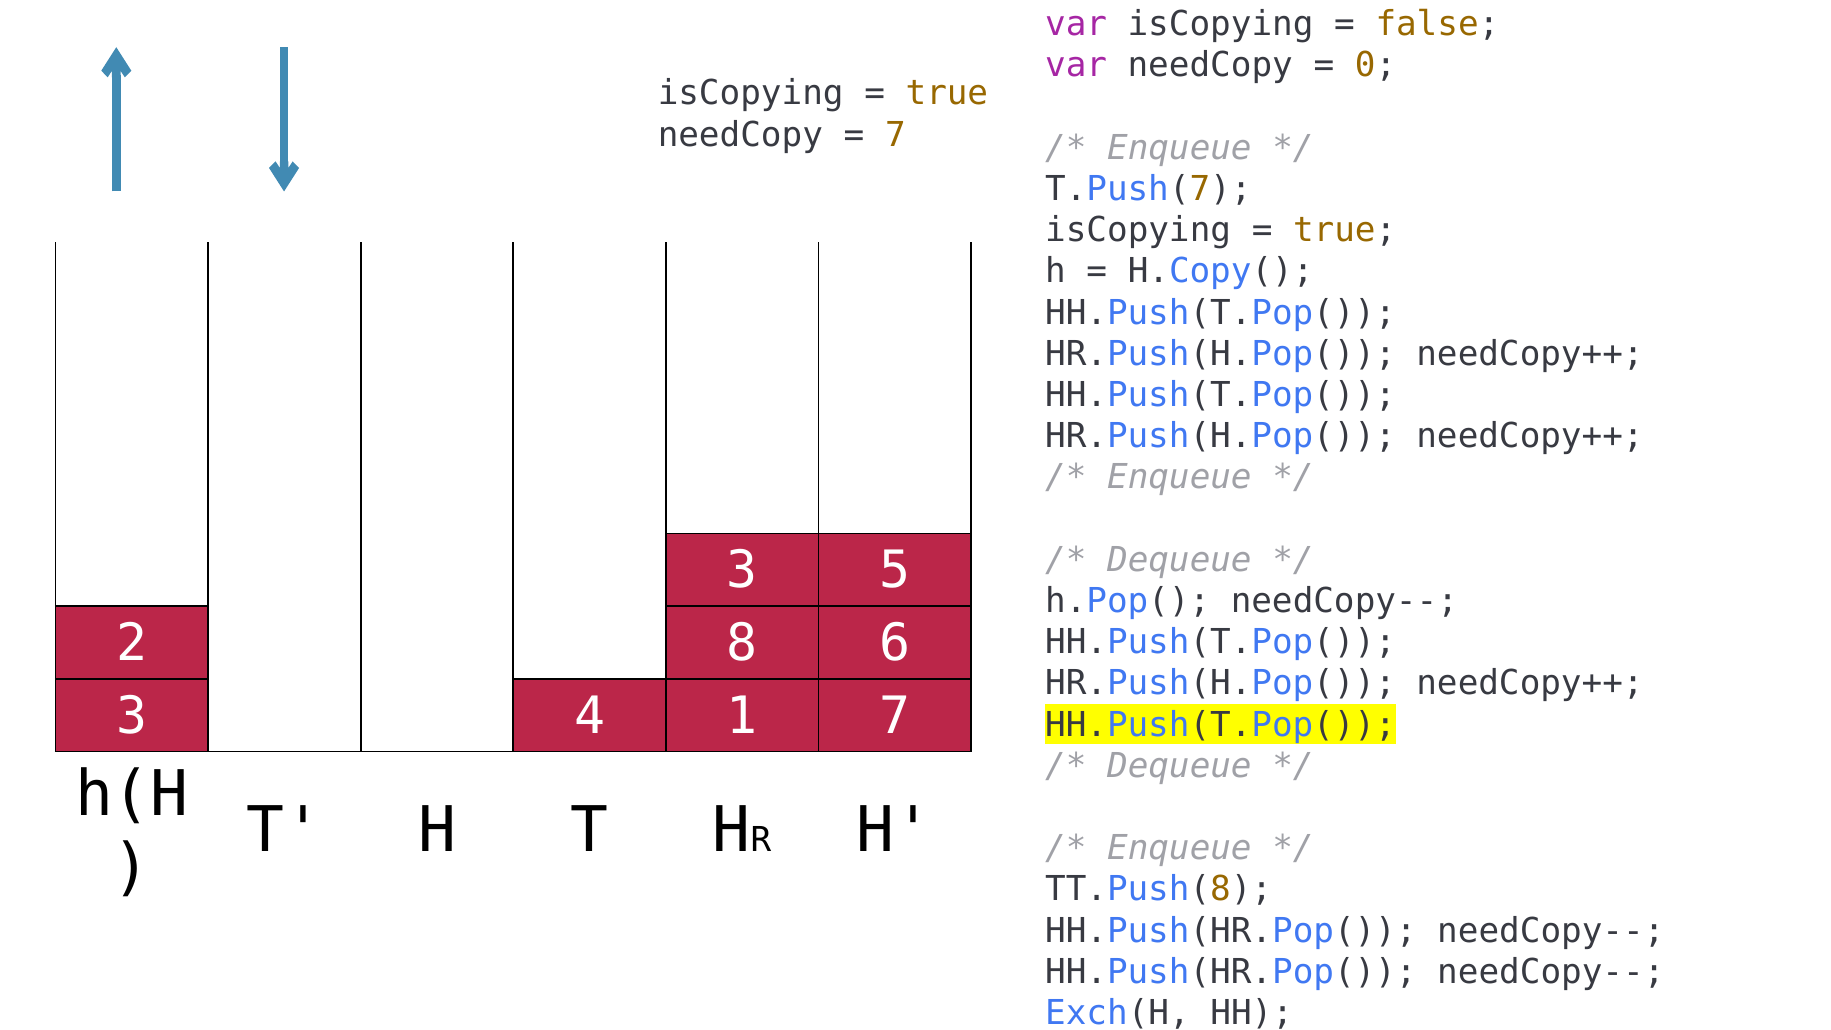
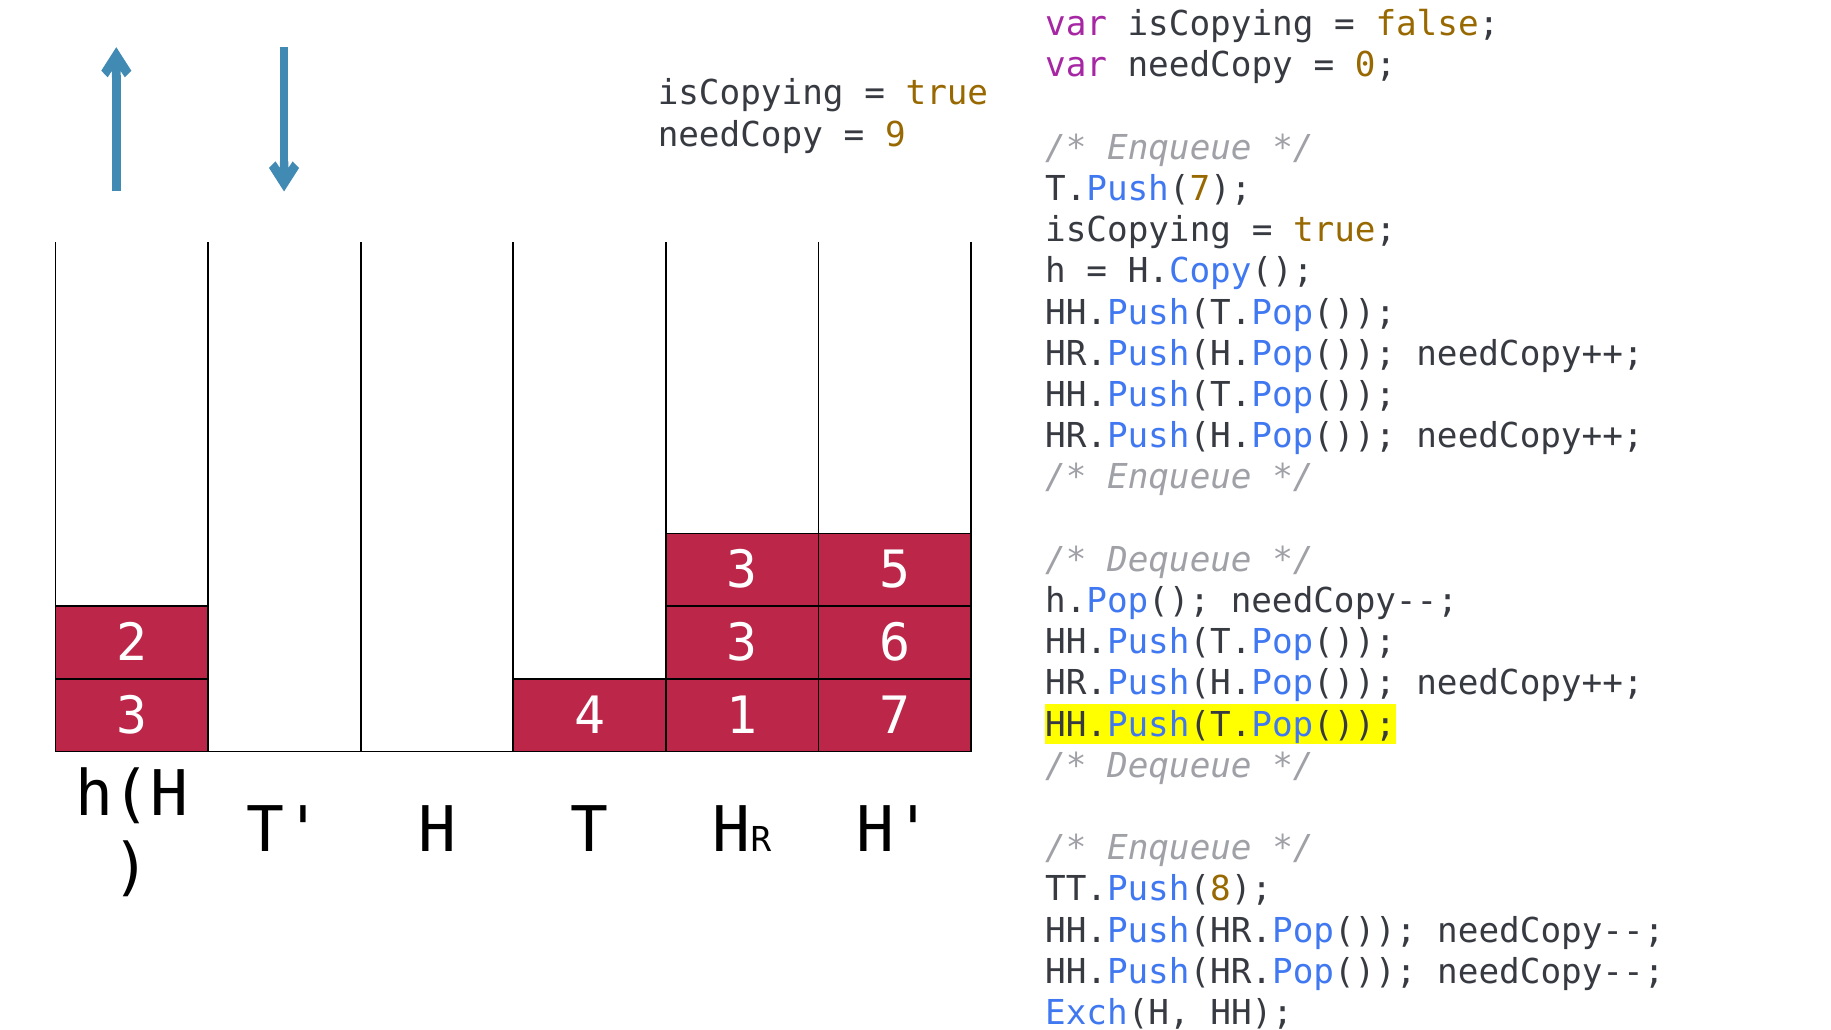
7: 7 -> 9 (895, 135)
8: 8 -> 3 (742, 643)
